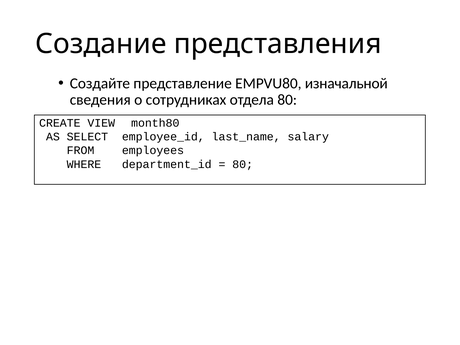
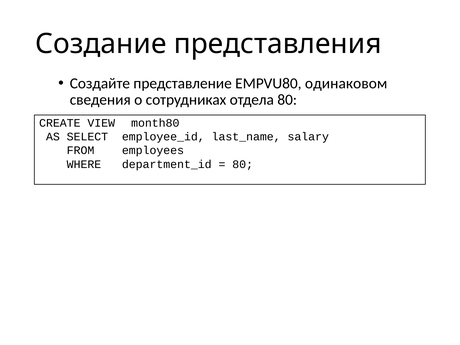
изначальной: изначальной -> одинаковом (346, 83)
